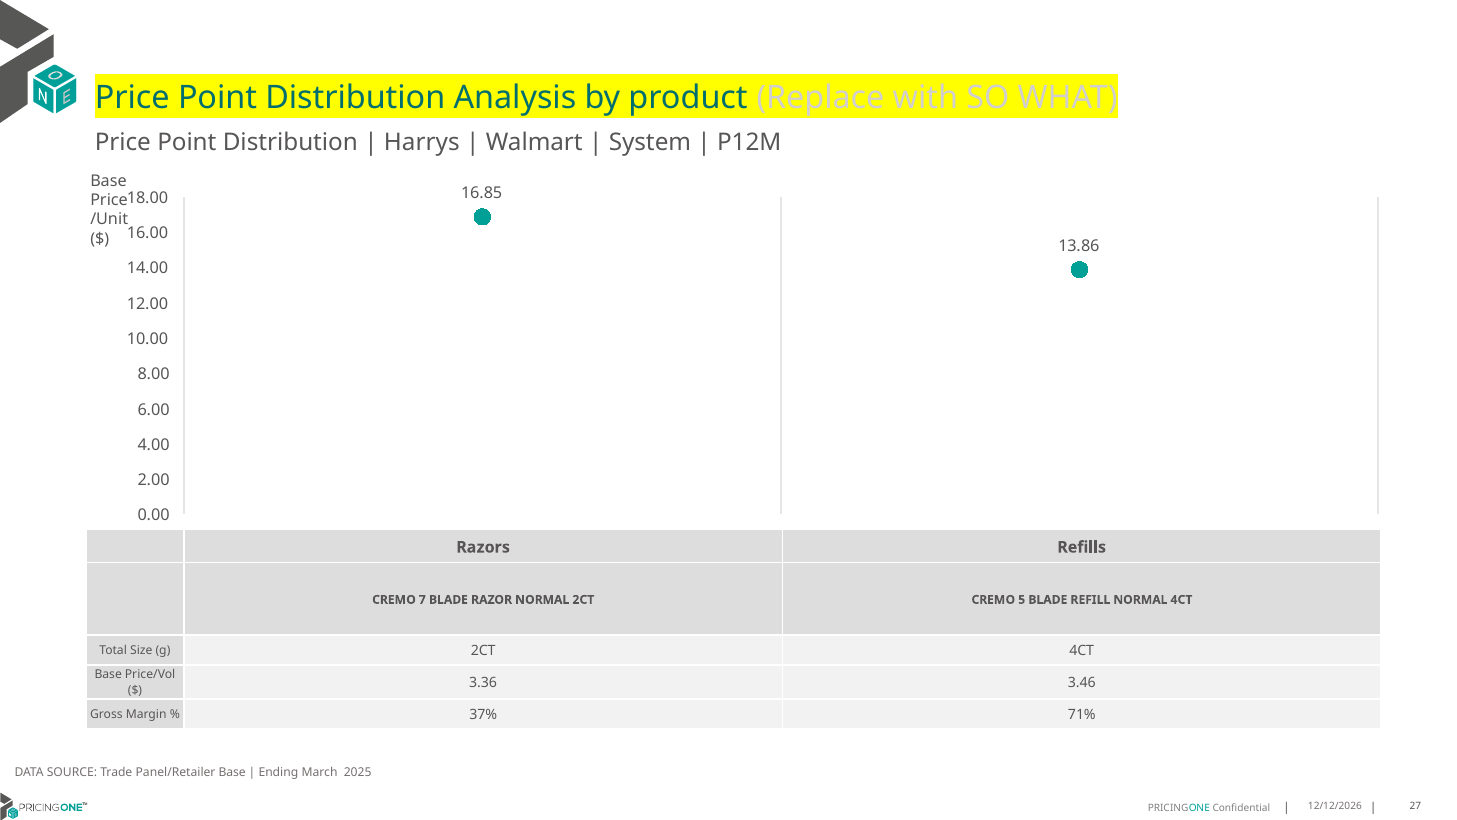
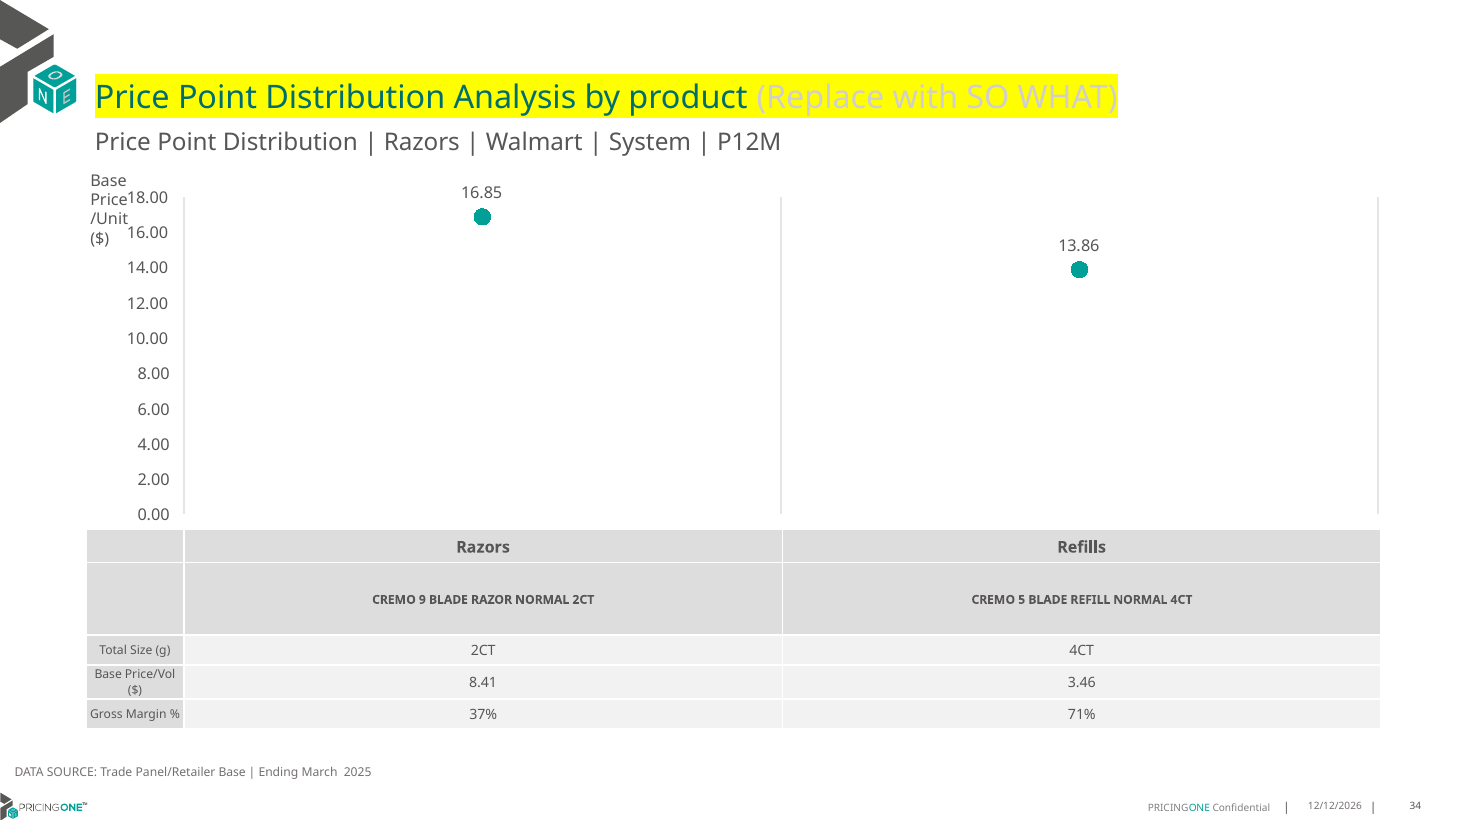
Harrys: Harrys -> Razors (422, 142)
7: 7 -> 9 (422, 599)
3.36: 3.36 -> 8.41 (483, 683)
27: 27 -> 34 (1415, 806)
